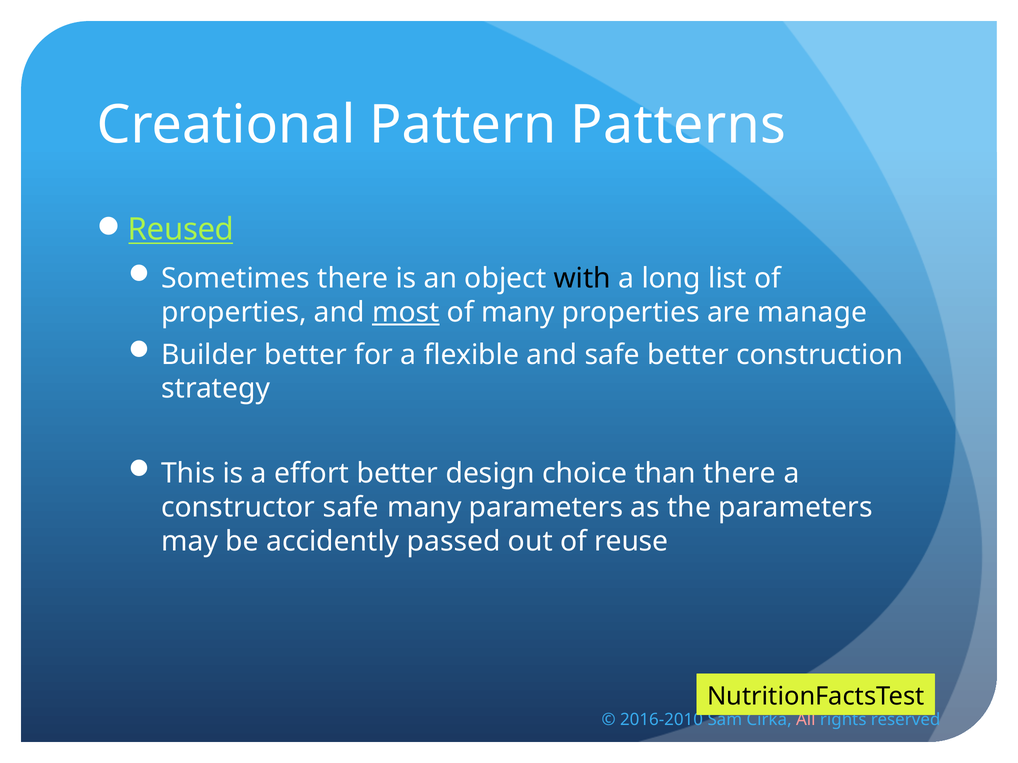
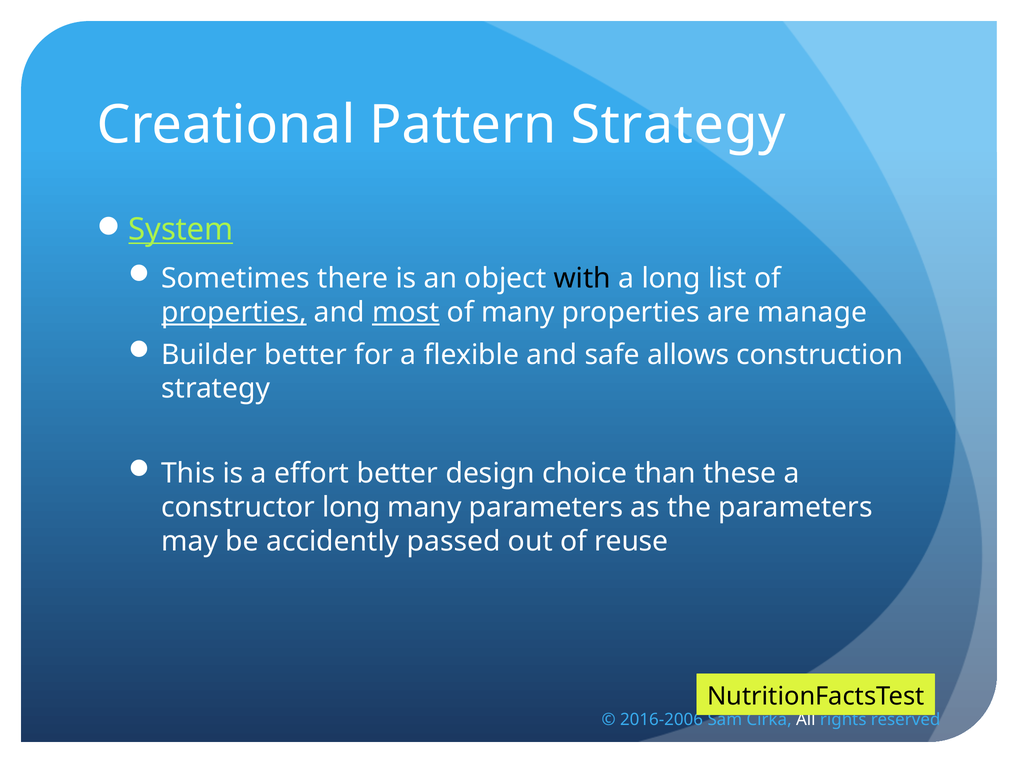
Pattern Patterns: Patterns -> Strategy (678, 125)
Reused: Reused -> System (181, 230)
properties underline: none -> present (234, 312)
safe better: better -> allows (688, 355)
than there: there -> these (740, 474)
constructor safe: safe -> long (351, 508)
2016-2010: 2016-2010 -> 2016-2006 (662, 720)
All colour: pink -> white (806, 720)
